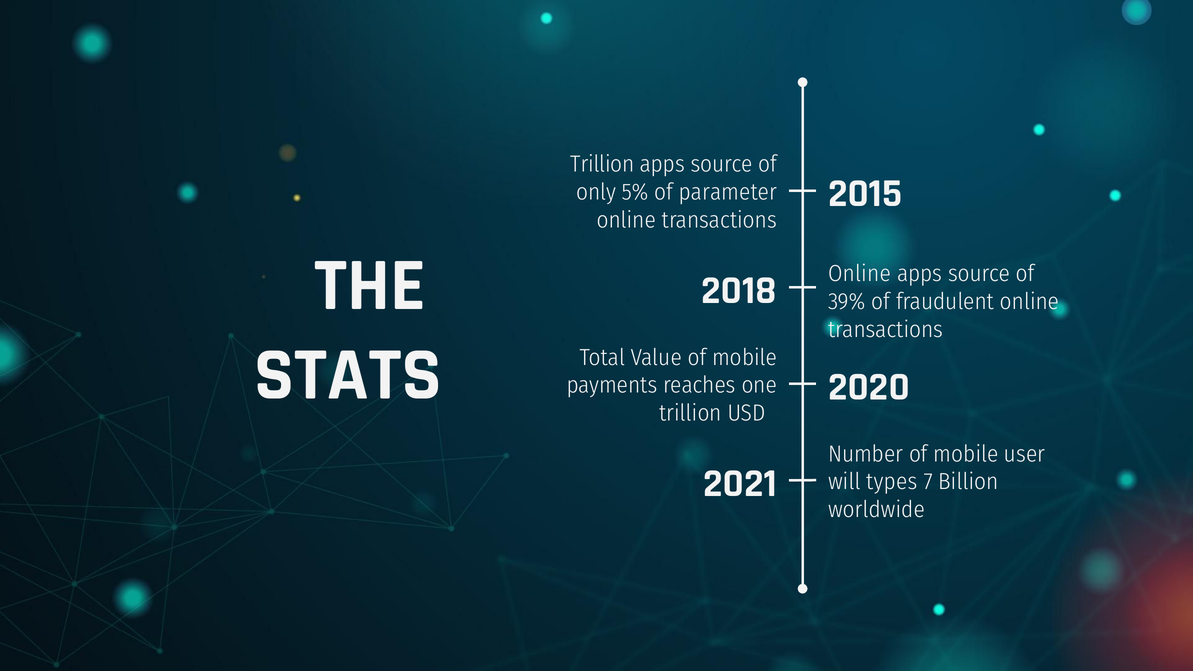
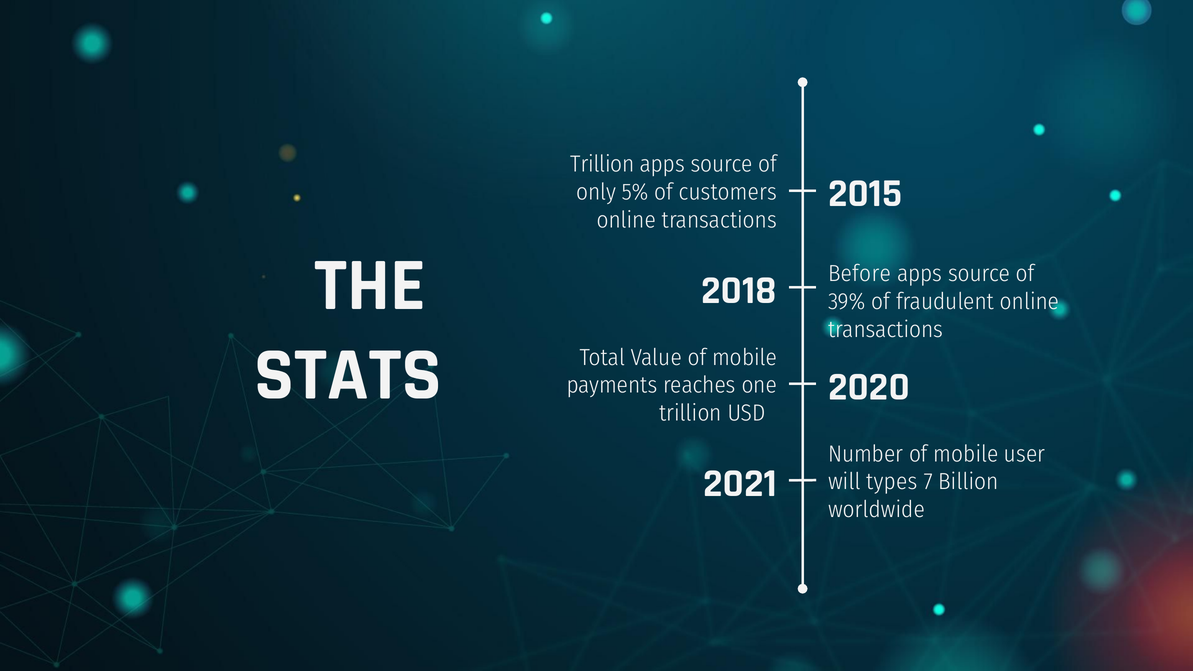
parameter: parameter -> customers (728, 192)
Online: Online -> Before (860, 274)
